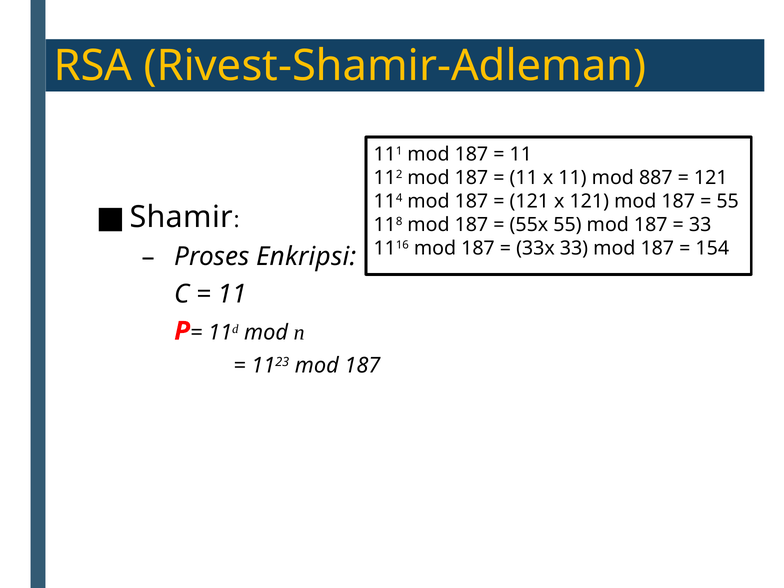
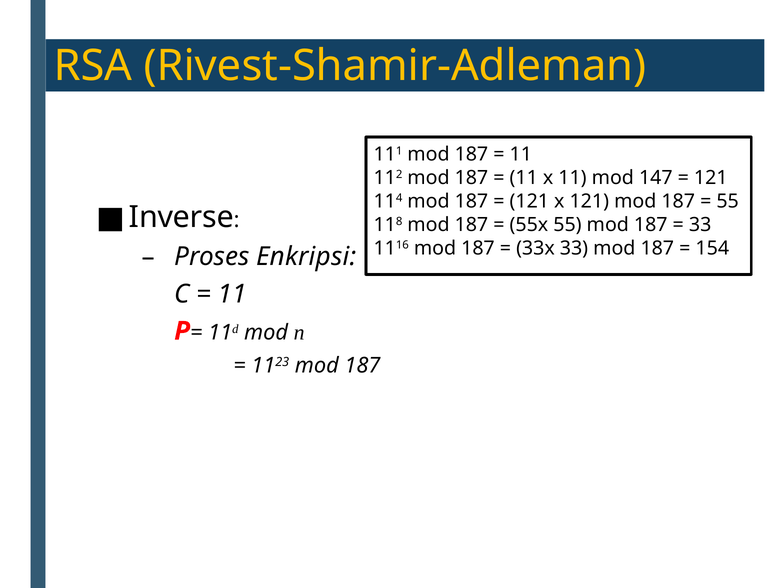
887: 887 -> 147 (656, 178)
Shamir: Shamir -> Inverse (181, 217)
